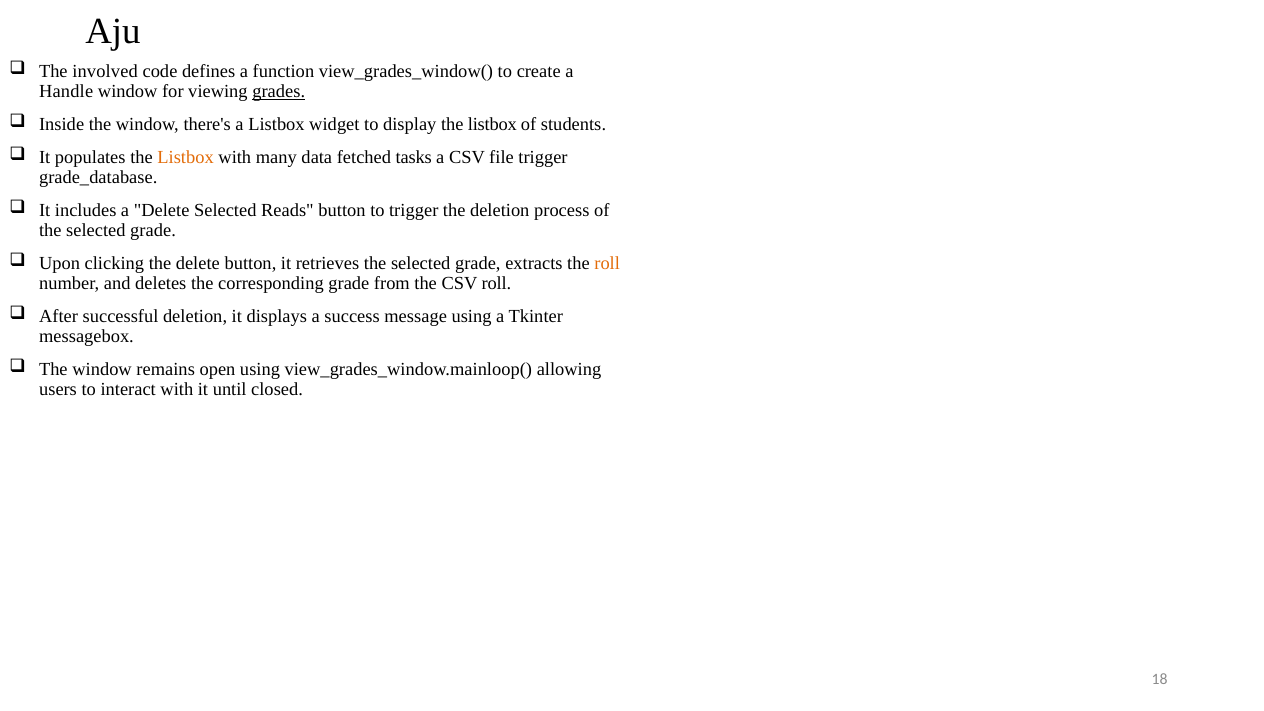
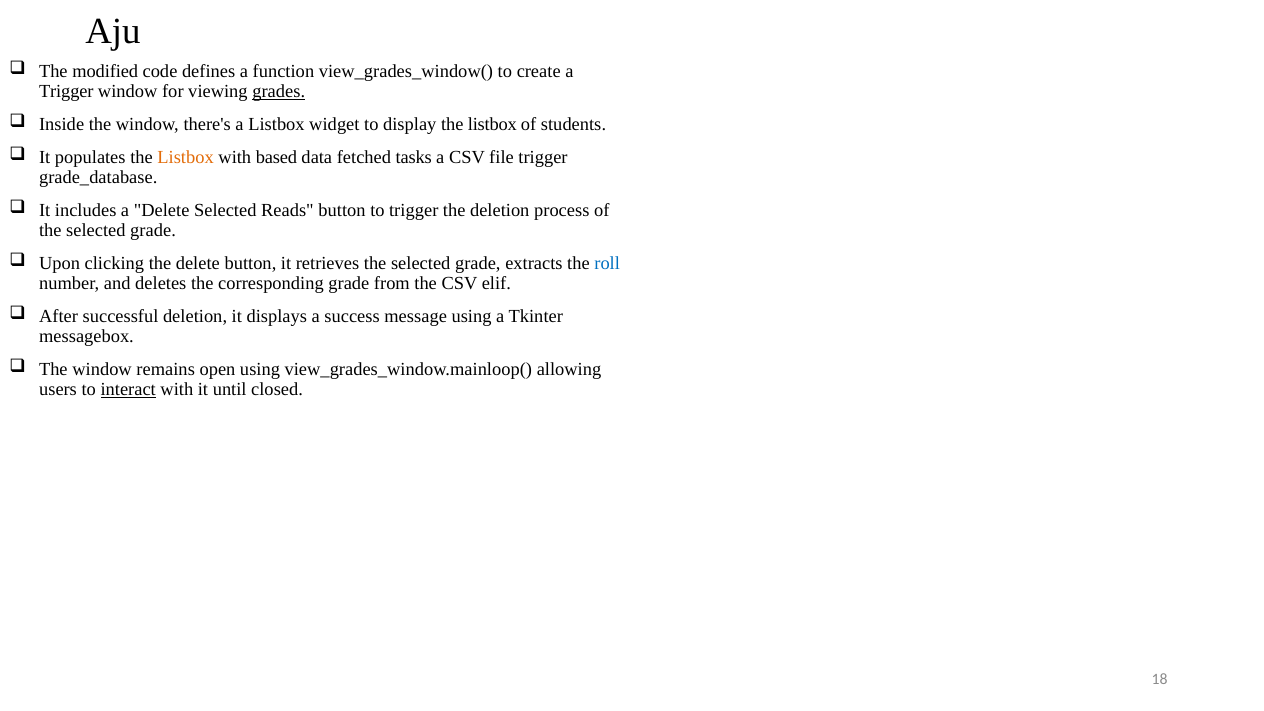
involved: involved -> modified (105, 71)
Handle: Handle -> Trigger (66, 91)
many: many -> based (276, 157)
roll colour: orange -> blue (607, 263)
CSV roll: roll -> elif (496, 283)
interact underline: none -> present (128, 389)
